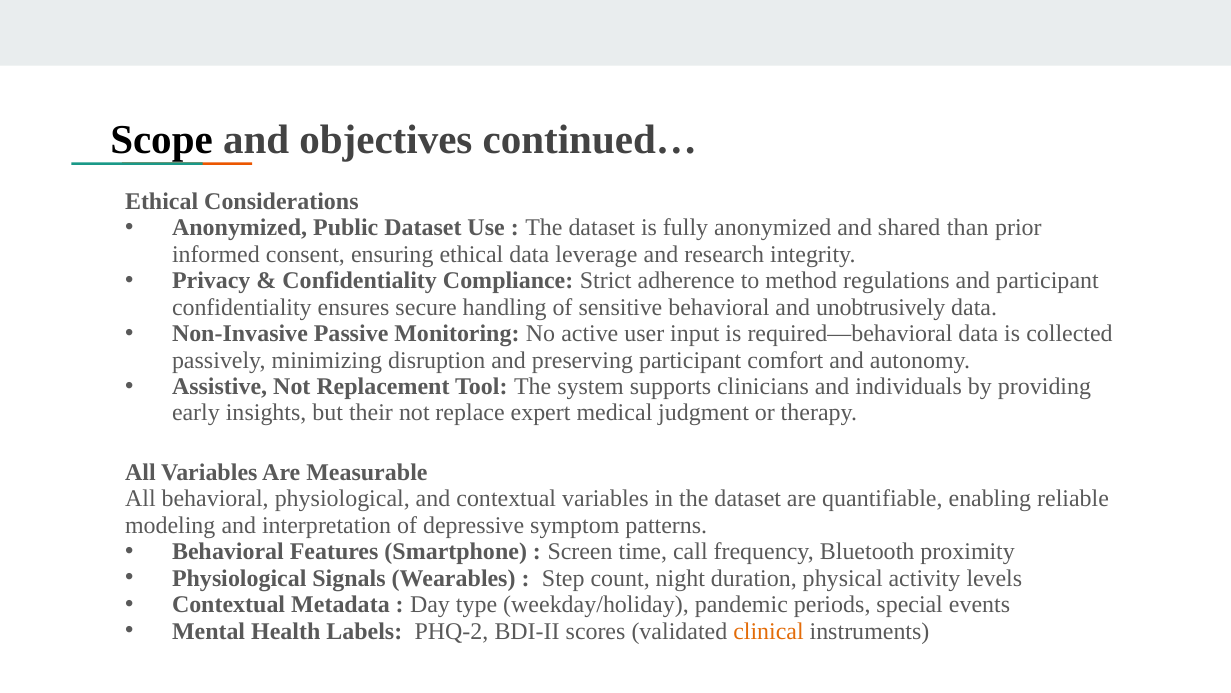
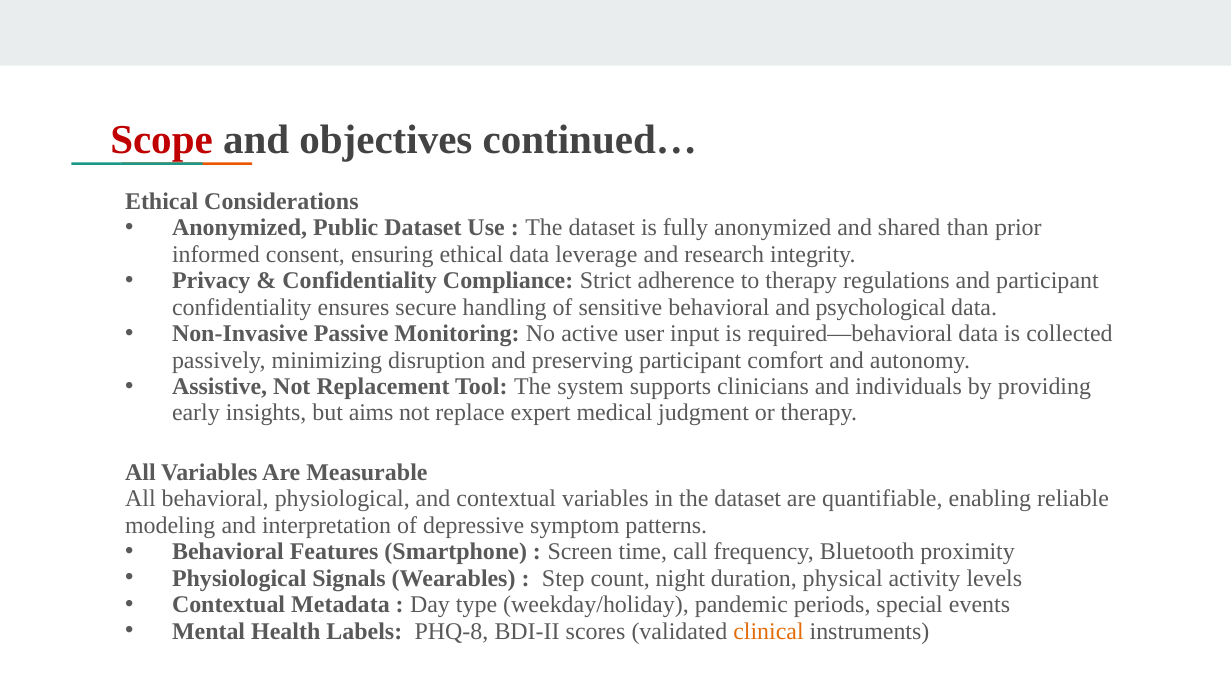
Scope colour: black -> red (162, 140)
to method: method -> therapy (801, 281)
unobtrusively: unobtrusively -> psychological (881, 307)
their: their -> aims (371, 413)
PHQ-2: PHQ-2 -> PHQ-8 (451, 631)
